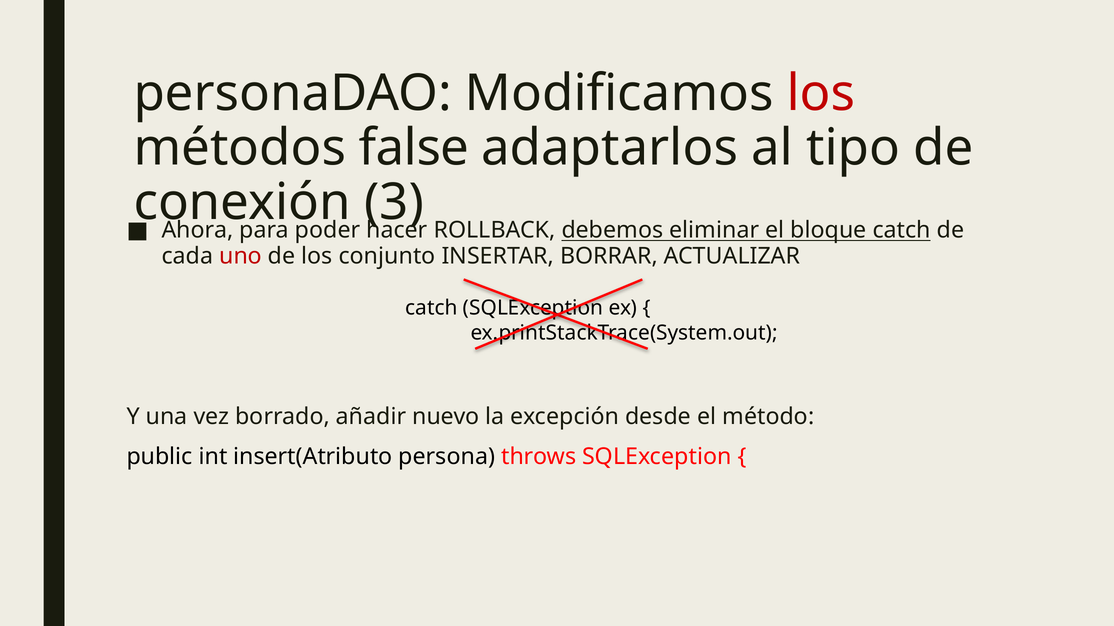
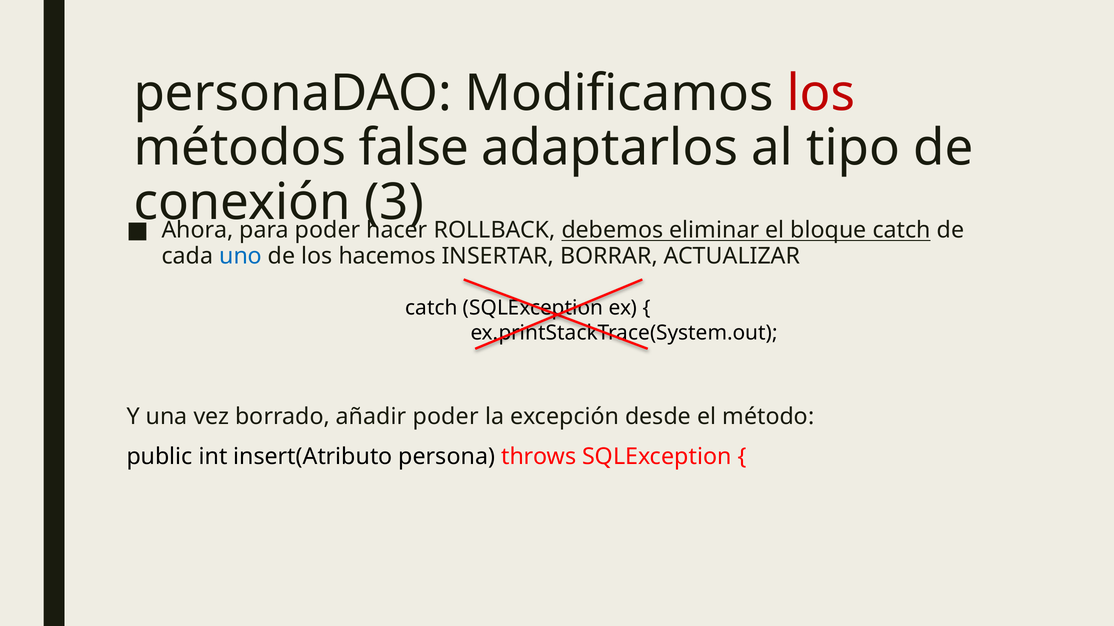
uno colour: red -> blue (241, 256)
conjunto: conjunto -> hacemos (387, 256)
añadir nuevo: nuevo -> poder (446, 417)
